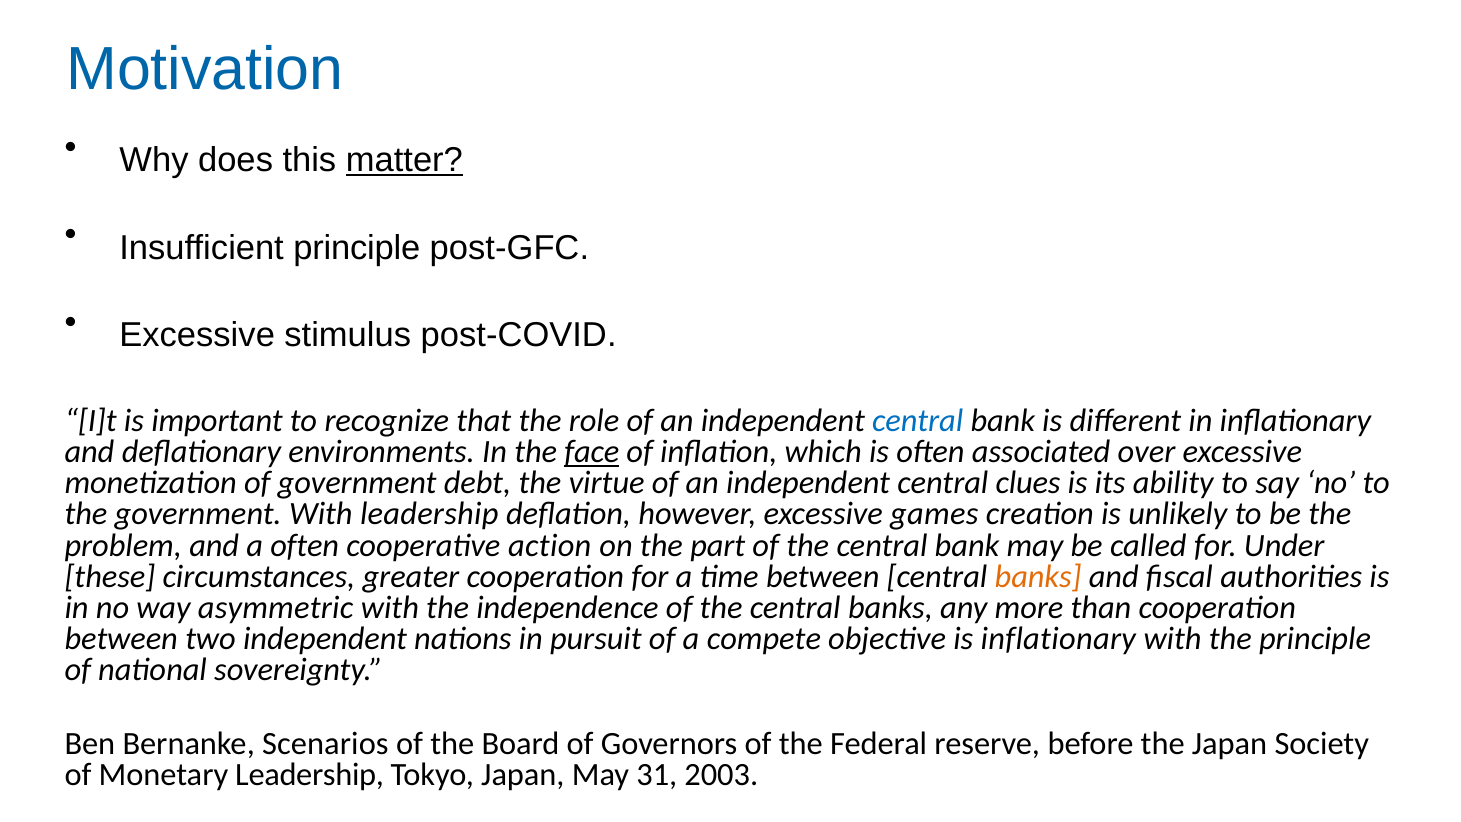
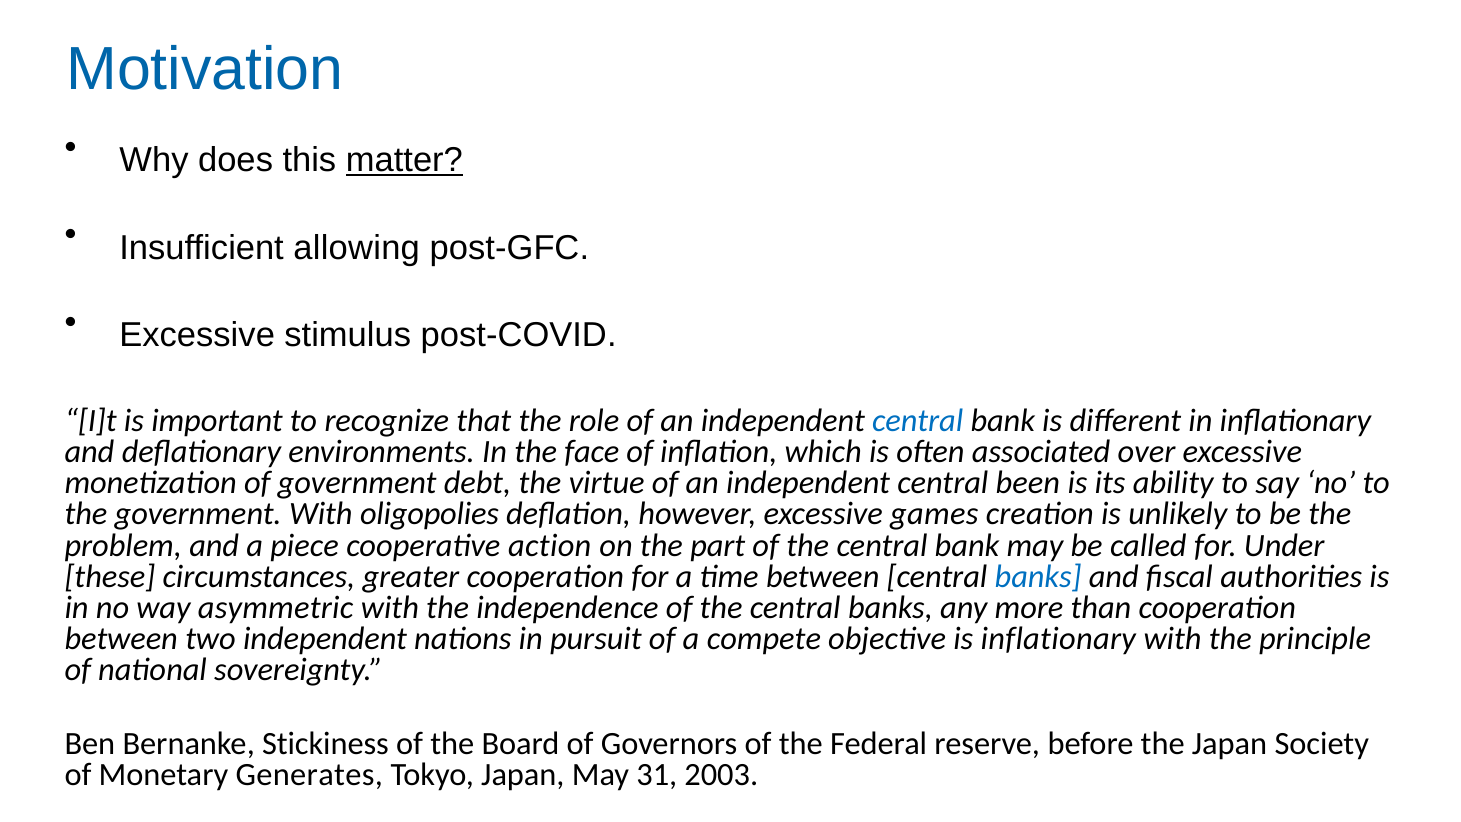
Insufficient principle: principle -> allowing (357, 248)
face underline: present -> none (592, 452)
clues: clues -> been (1028, 483)
With leadership: leadership -> oligopolies (429, 514)
a often: often -> piece (305, 545)
banks colour: orange -> blue (1038, 576)
Scenarios: Scenarios -> Stickiness (325, 744)
Monetary Leadership: Leadership -> Generates (309, 775)
